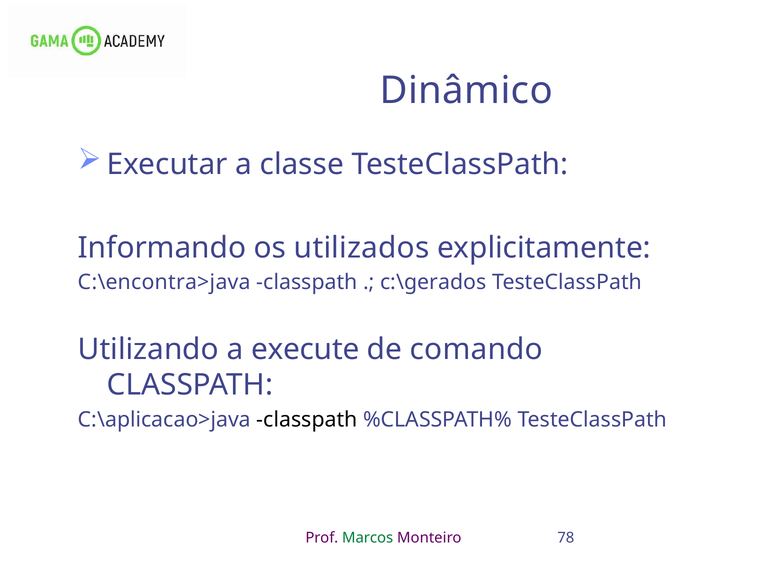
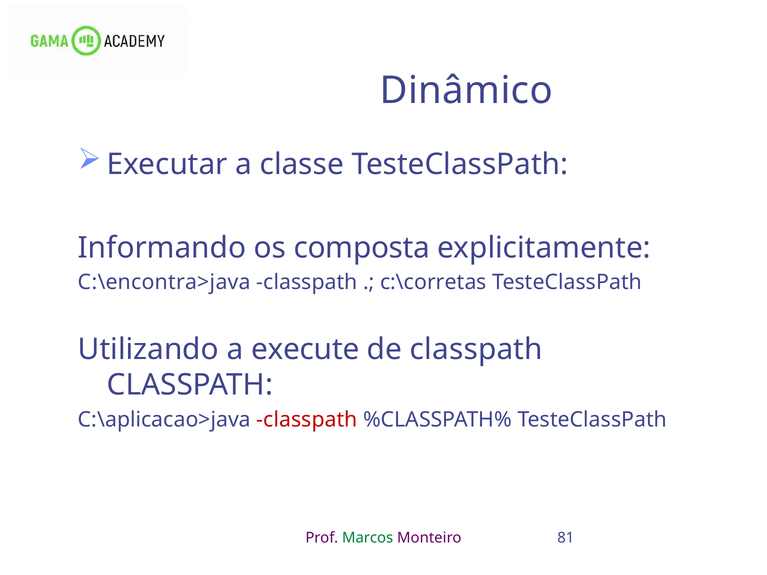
utilizados: utilizados -> composta (362, 248)
c:\gerados: c:\gerados -> c:\corretas (433, 282)
de comando: comando -> classpath (476, 349)
classpath colour: black -> red (307, 420)
78: 78 -> 81 (566, 538)
